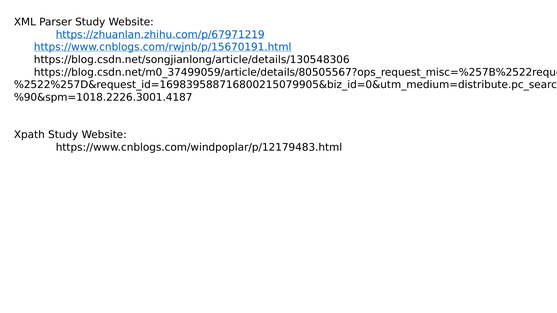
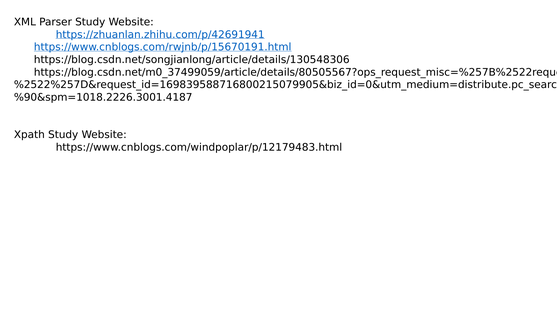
https://zhuanlan.zhihu.com/p/67971219: https://zhuanlan.zhihu.com/p/67971219 -> https://zhuanlan.zhihu.com/p/42691941 (160, 35)
